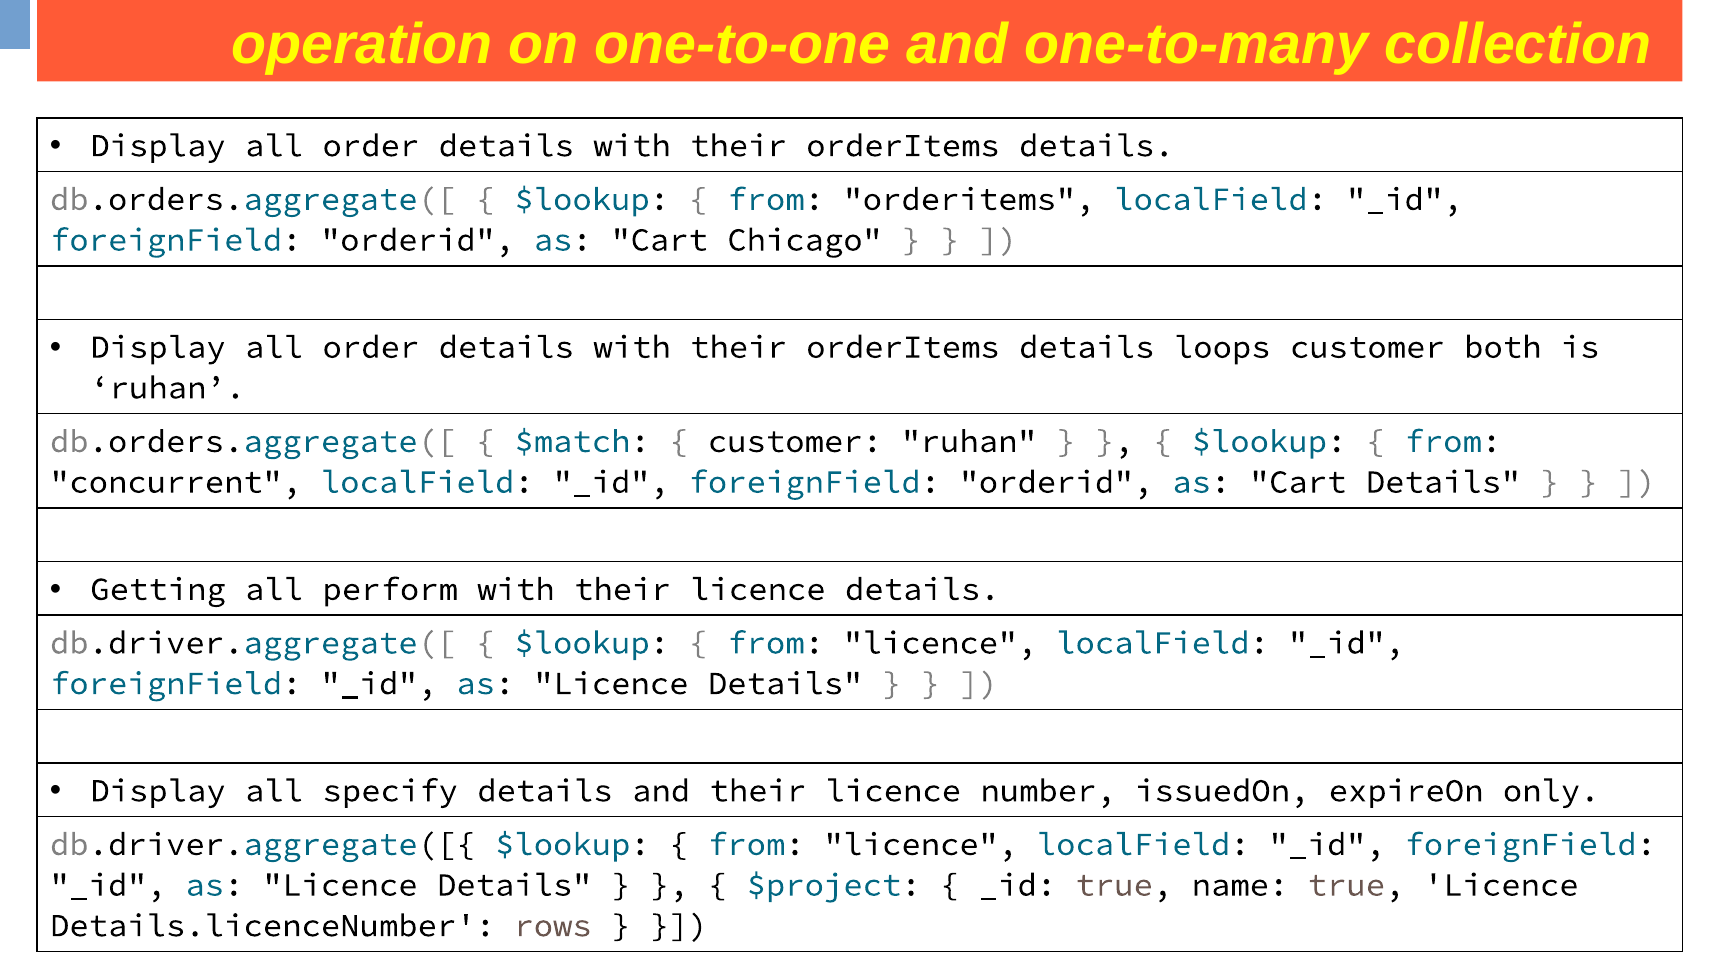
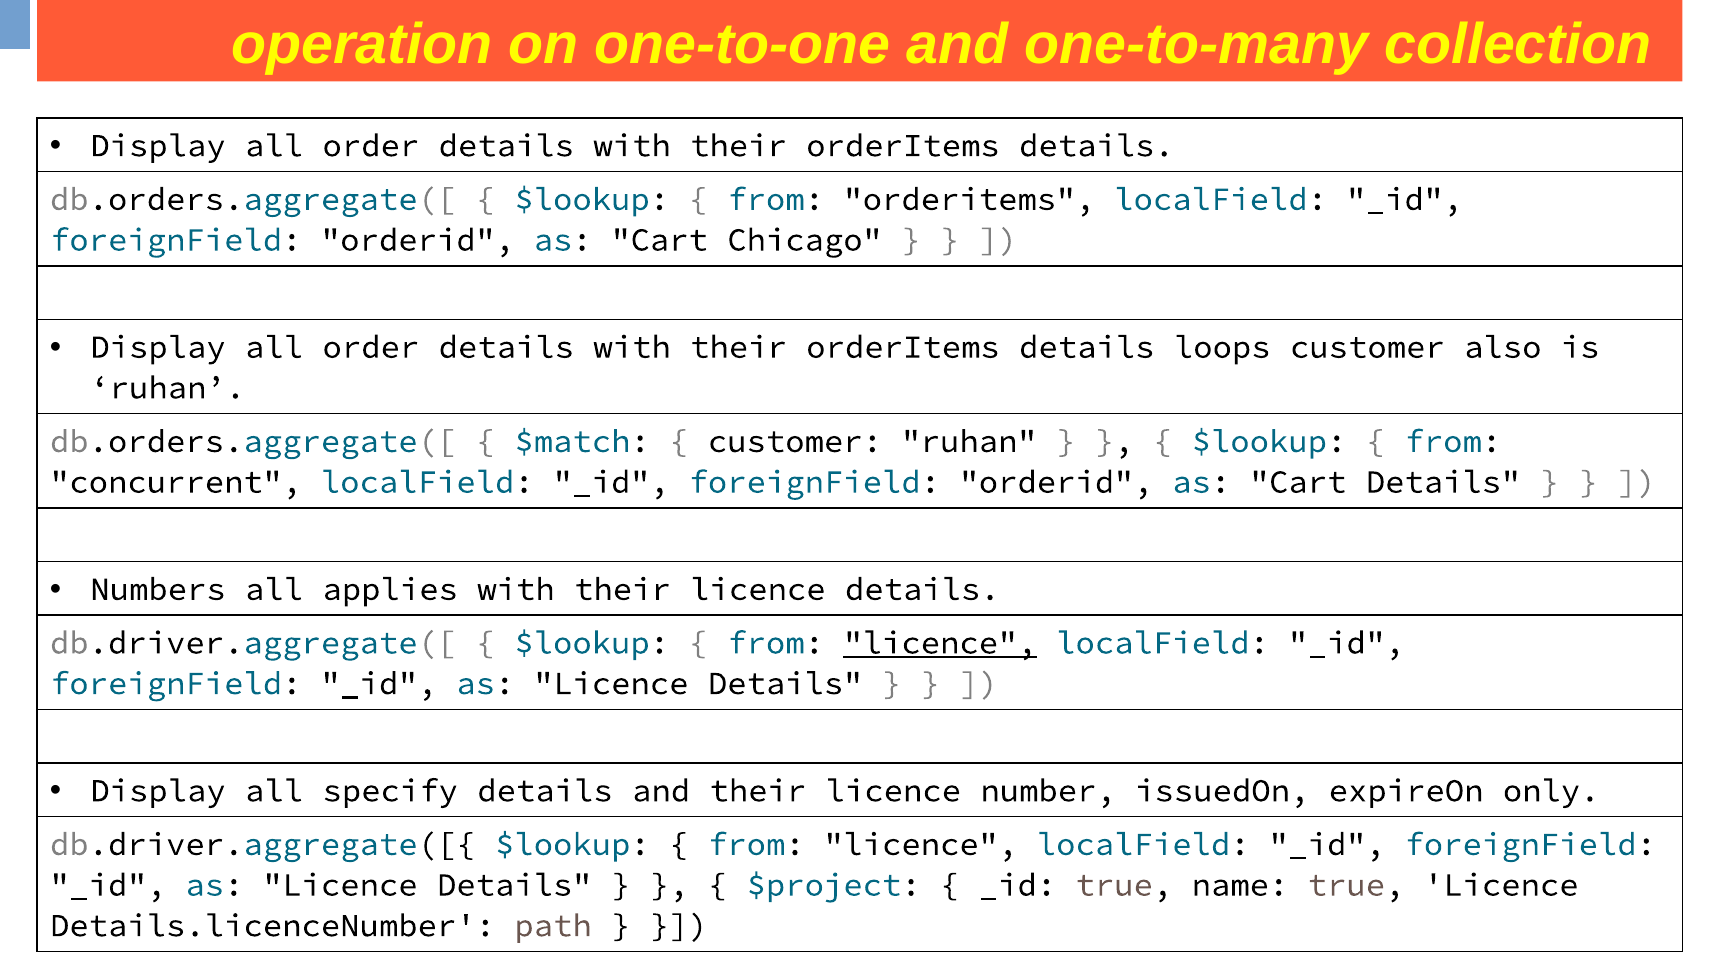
both: both -> also (1503, 347)
Getting: Getting -> Numbers (158, 590)
perform: perform -> applies (390, 590)
licence underline: none -> present (940, 643)
rows: rows -> path (553, 926)
